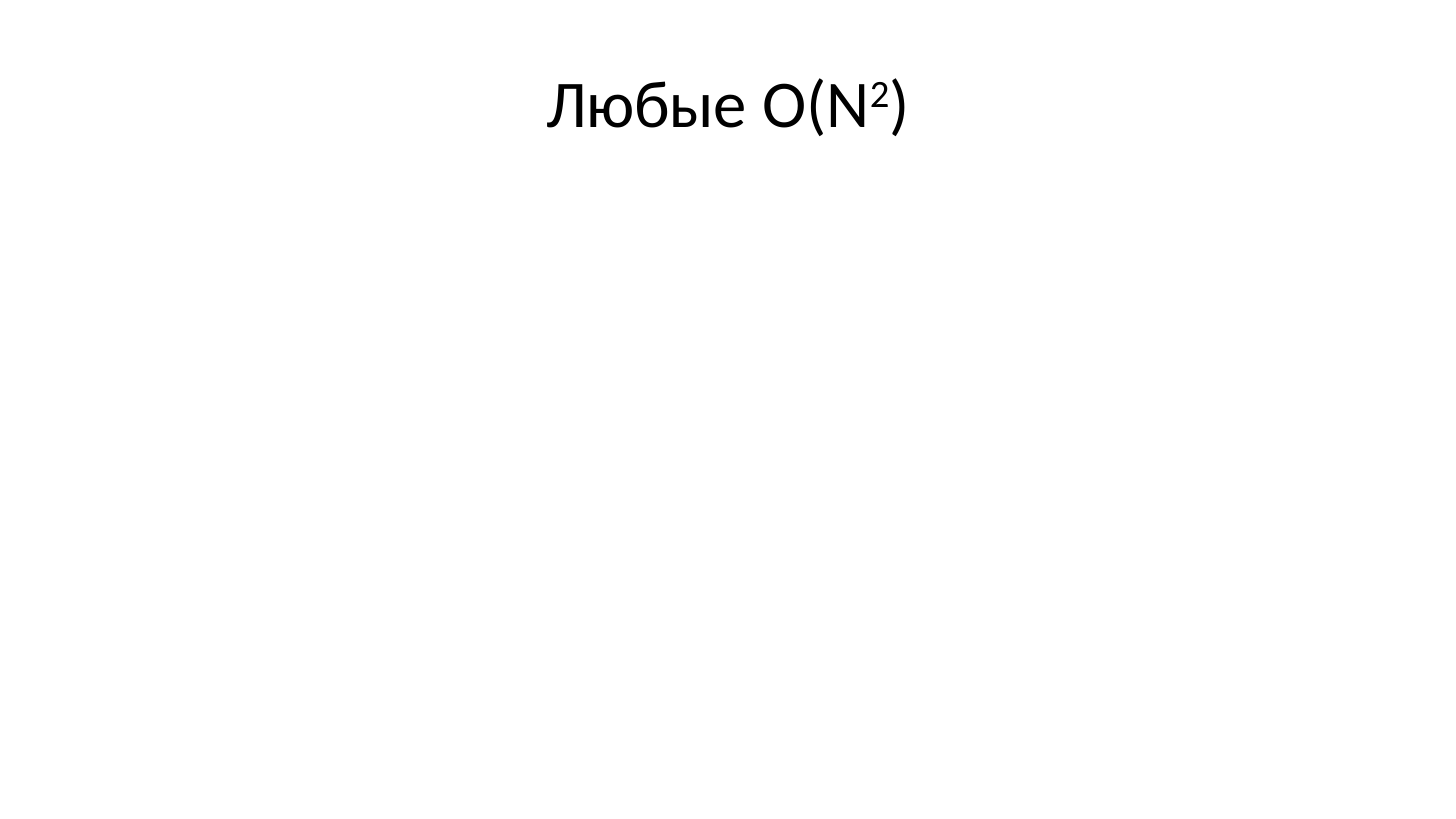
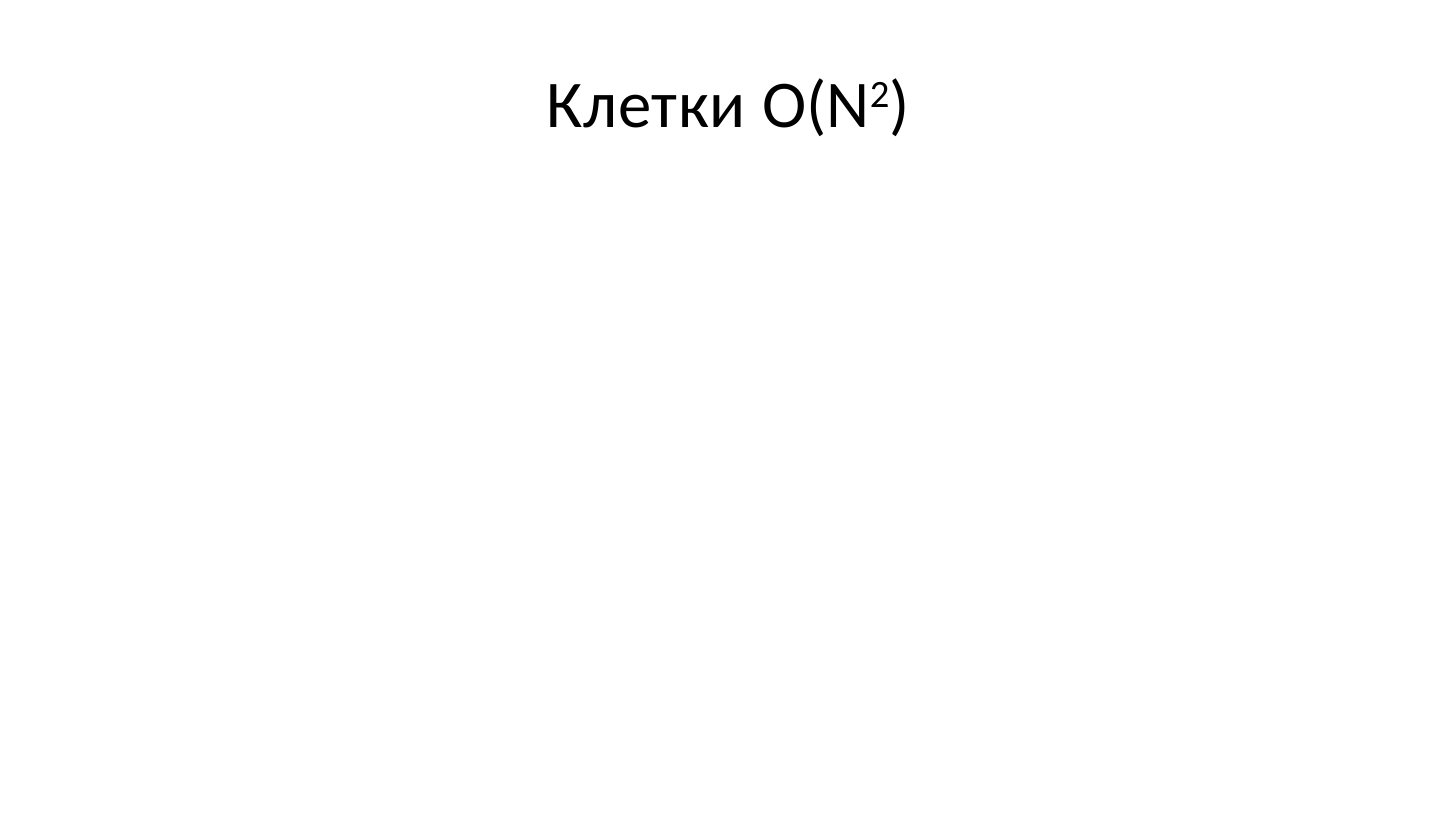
Любые: Любые -> Клетки (646, 106)
